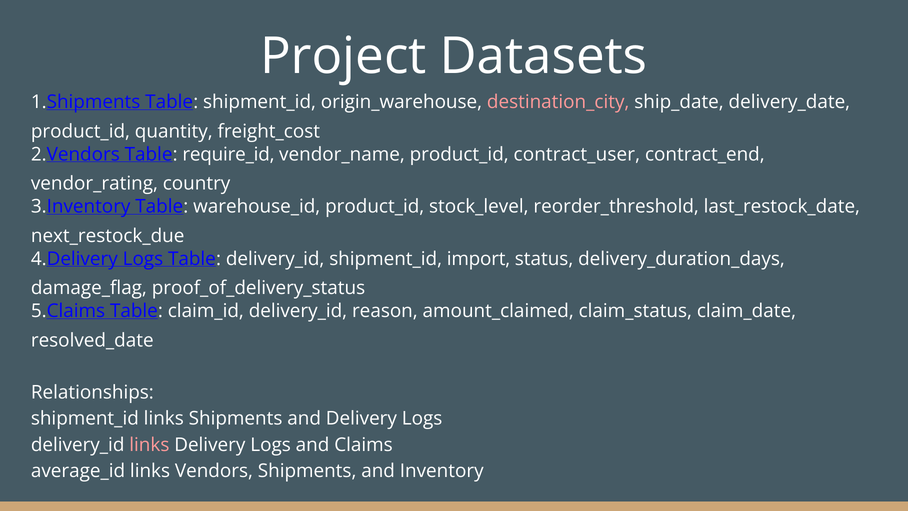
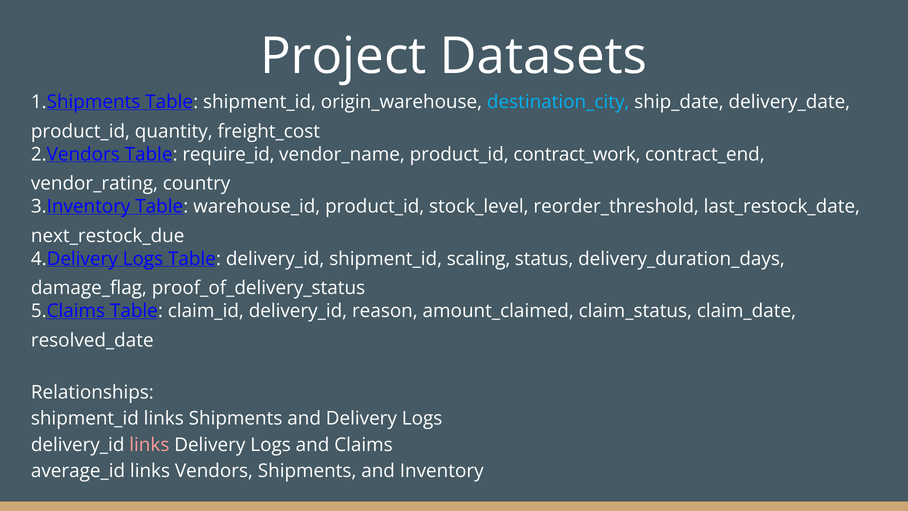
destination_city colour: pink -> light blue (558, 102)
contract_user: contract_user -> contract_work (577, 154)
import: import -> scaling (479, 259)
